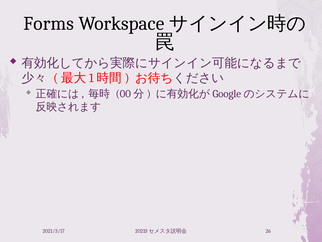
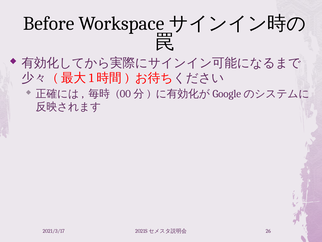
Forms: Forms -> Before (49, 23)
